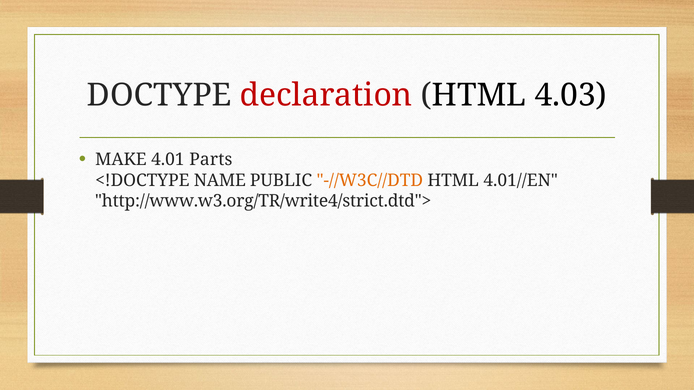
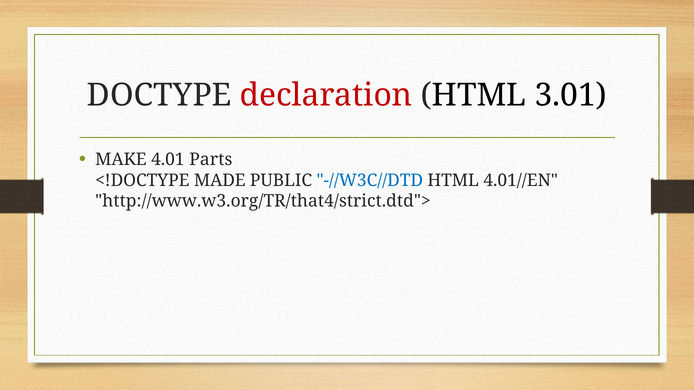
4.03: 4.03 -> 3.01 (571, 95)
NAME: NAME -> MADE (220, 181)
-//W3C//DTD colour: orange -> blue (370, 181)
http://www.w3.org/TR/write4/strict.dtd">: http://www.w3.org/TR/write4/strict.dtd"> -> http://www.w3.org/TR/that4/strict.dtd"> (263, 201)
